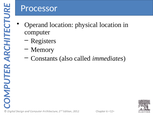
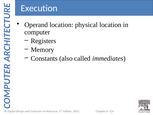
Processor: Processor -> Execution (39, 8)
